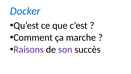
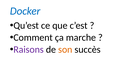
son colour: purple -> orange (65, 49)
